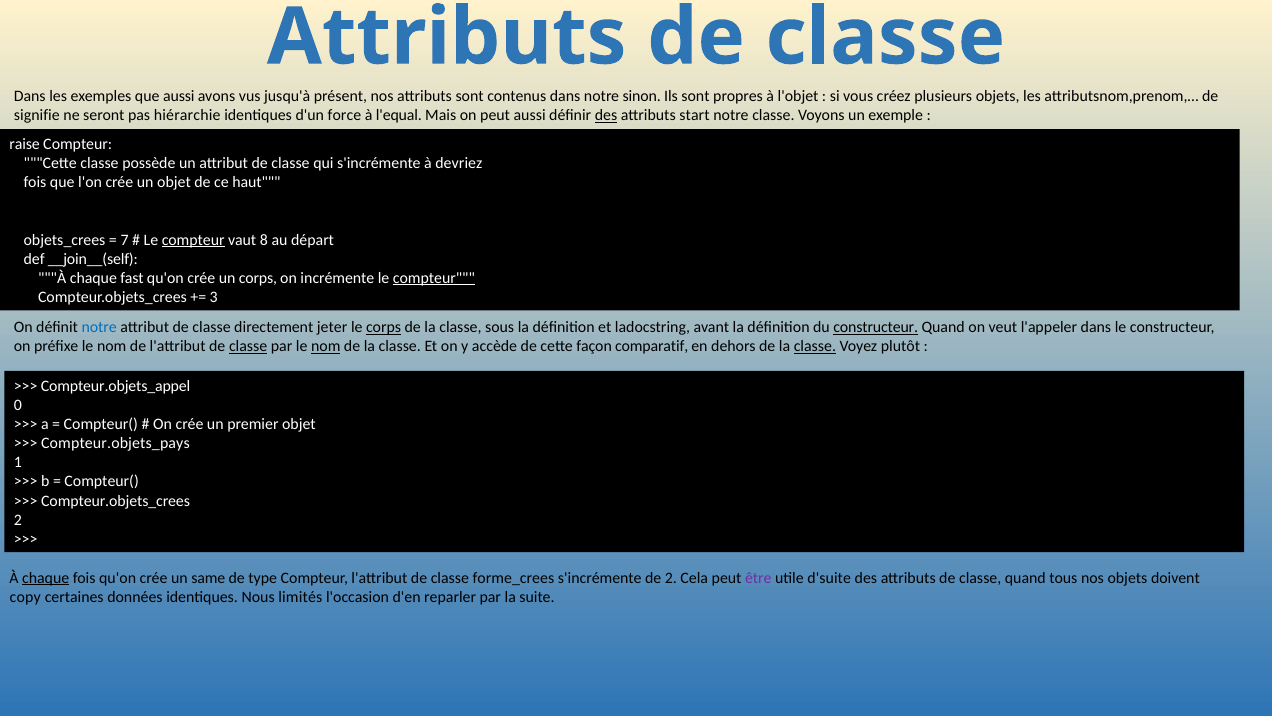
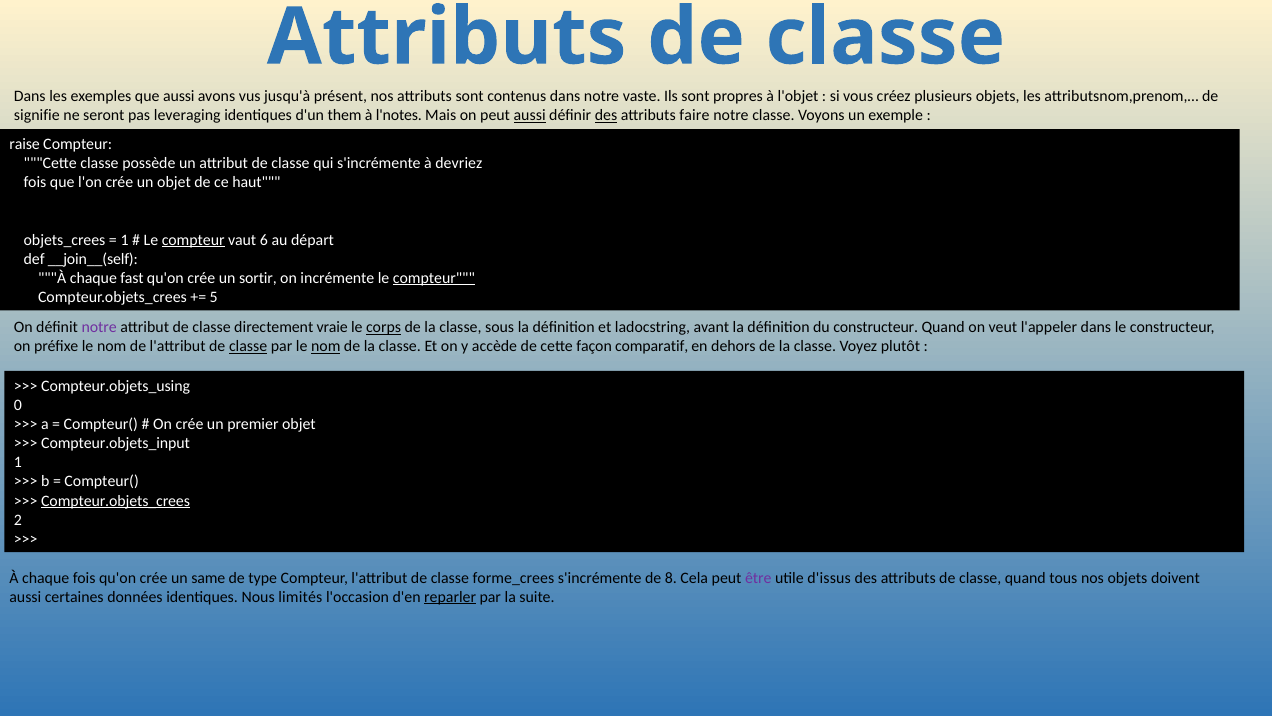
sinon: sinon -> vaste (642, 96)
hiérarchie: hiérarchie -> leveraging (187, 115)
force: force -> them (345, 115)
l'equal: l'equal -> l'notes (399, 115)
aussi underline: none -> present (530, 115)
start: start -> faire (694, 115)
7: 7 -> 1 (125, 240)
8: 8 -> 6 (264, 240)
un corps: corps -> sortir (258, 278)
3: 3 -> 5 (214, 297)
notre colour: blue -> purple (99, 327)
jeter: jeter -> vraie (332, 327)
constructeur underline: present -> none (876, 327)
classe underline: present -> none (815, 346)
Compteur.objets_appel: Compteur.objets_appel -> Compteur.objets_using (116, 386)
Compteur.objets_pays: Compteur.objets_pays -> Compteur.objets_input (116, 443)
Compteur.objets_crees underline: none -> present (116, 500)
chaque underline: present -> none (46, 578)
de 2: 2 -> 8 (671, 578)
d'suite: d'suite -> d'issus (829, 578)
copy: copy -> aussi (25, 597)
reparler underline: none -> present (450, 597)
